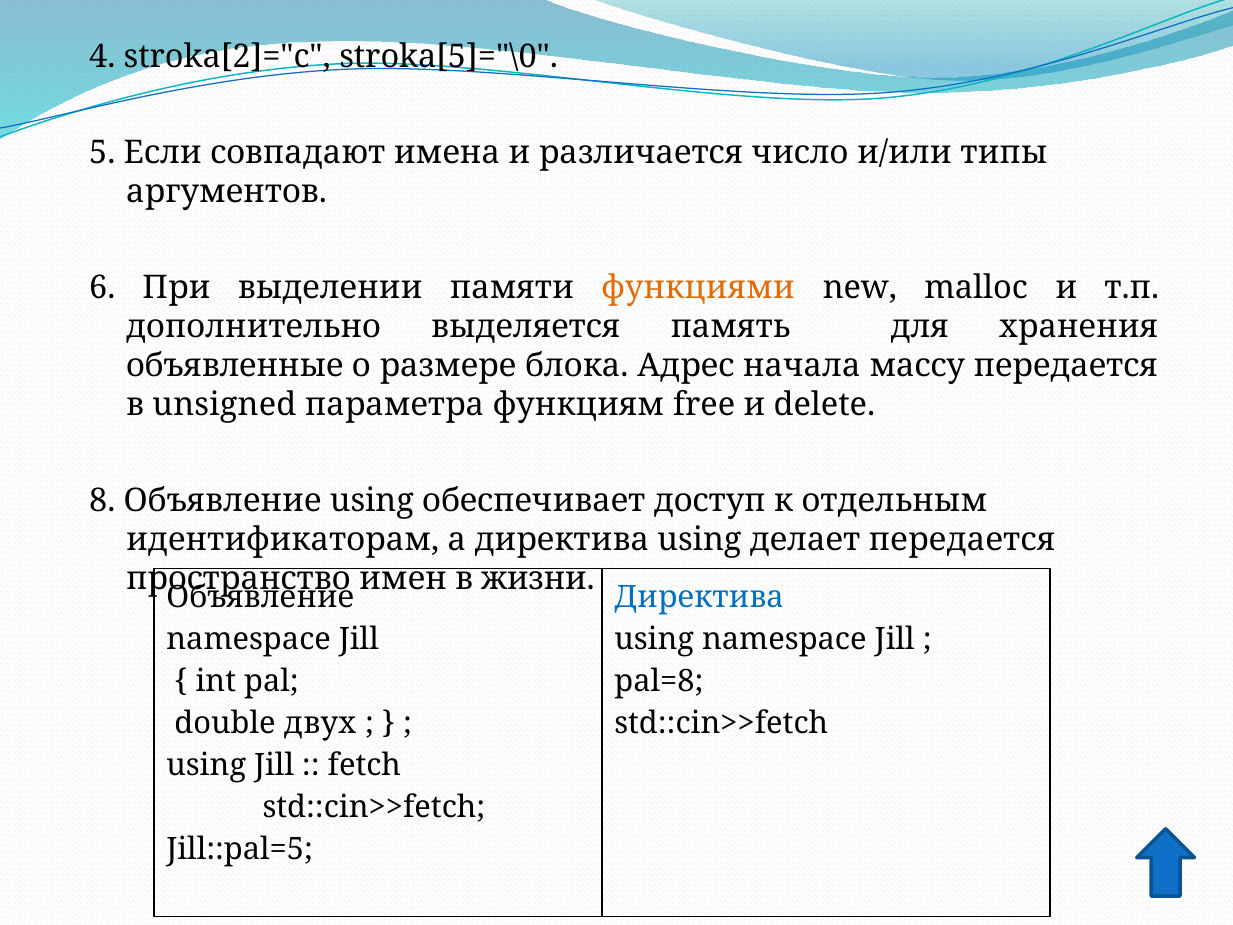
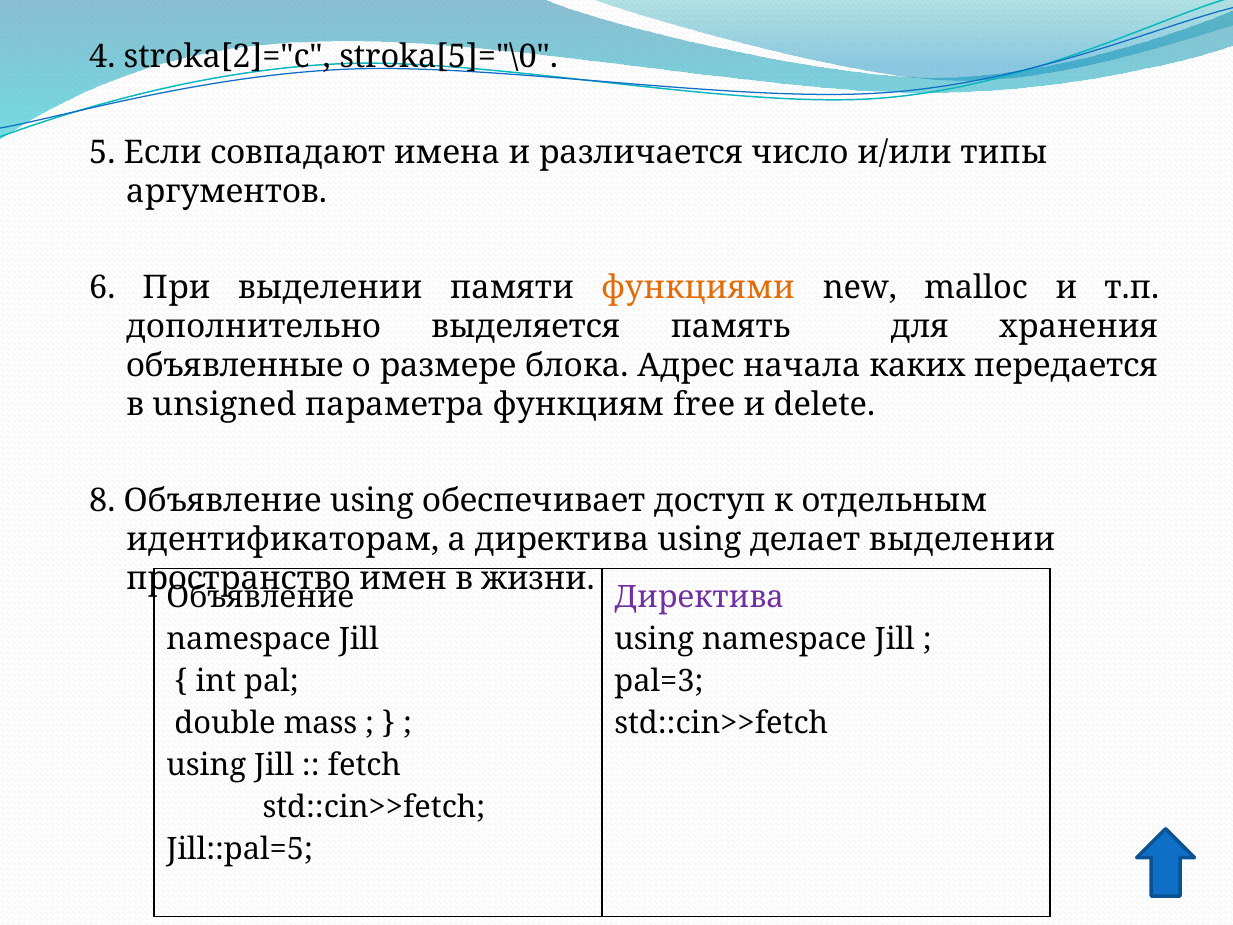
массу: массу -> каких (917, 365)
делает передается: передается -> выделении (962, 539)
Директива colour: blue -> purple (699, 597)
pal=8: pal=8 -> pal=3 (659, 681)
двух: двух -> mass (320, 723)
